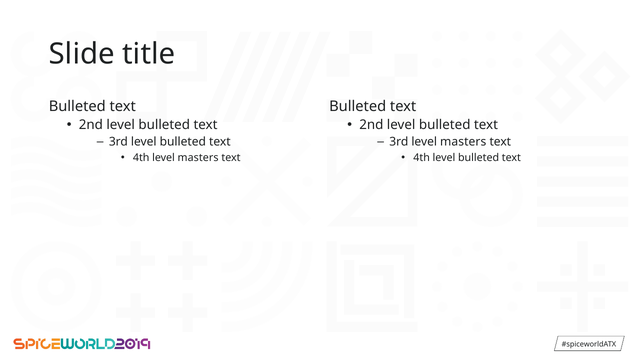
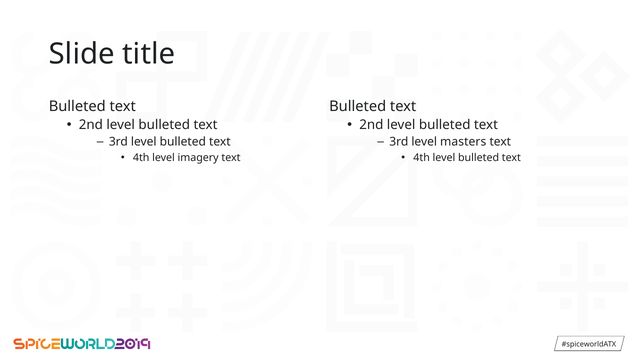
4th level masters: masters -> imagery (198, 157)
